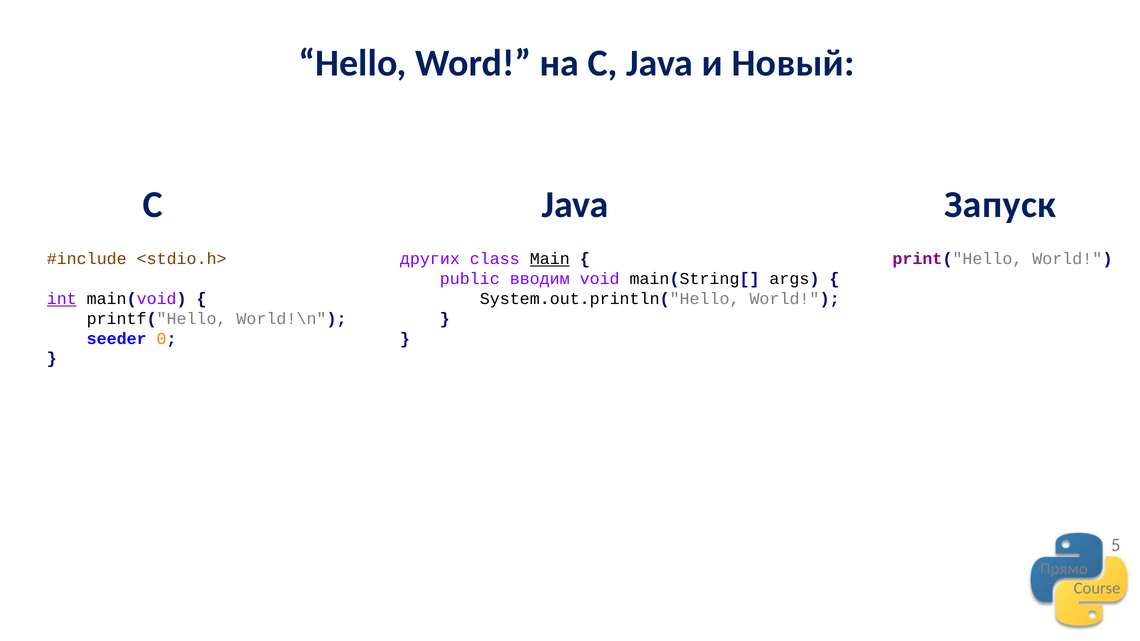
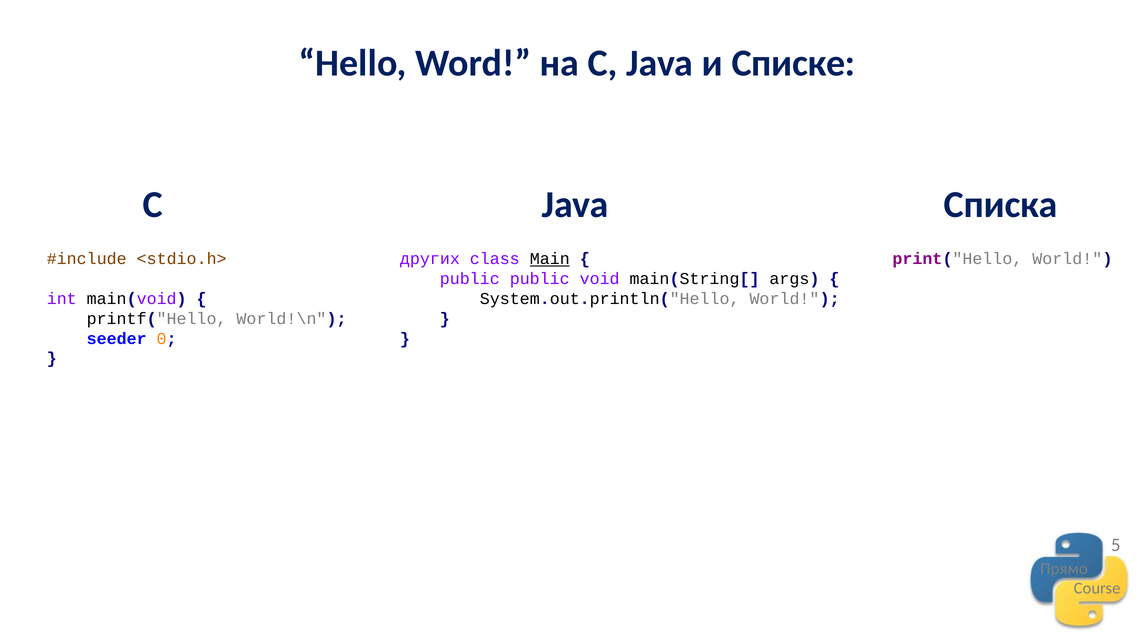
Новый: Новый -> Списке (794, 63)
Запуск: Запуск -> Списка (1001, 205)
public вводим: вводим -> public (540, 279)
int underline: present -> none (62, 299)
